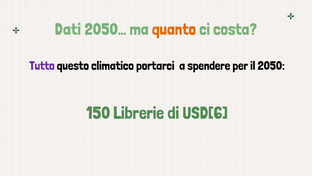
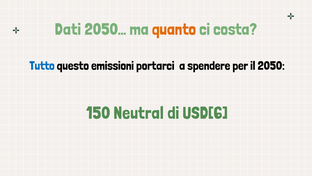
Tutto colour: purple -> blue (42, 66)
climatico: climatico -> emissioni (113, 66)
Librerie: Librerie -> Neutral (139, 113)
